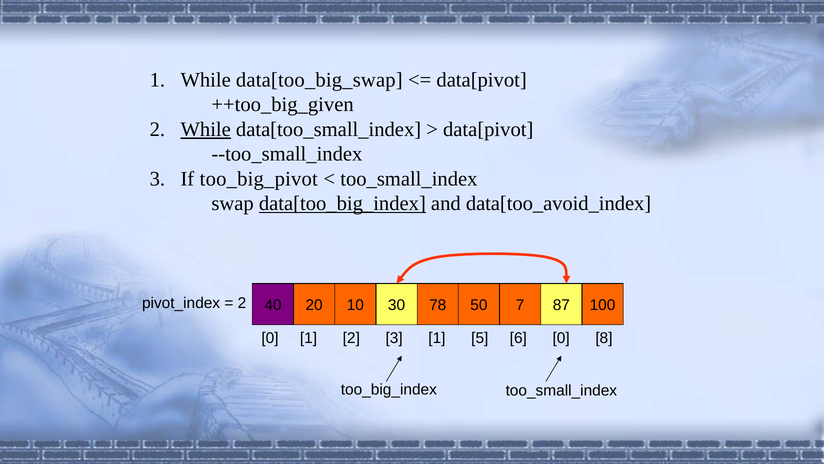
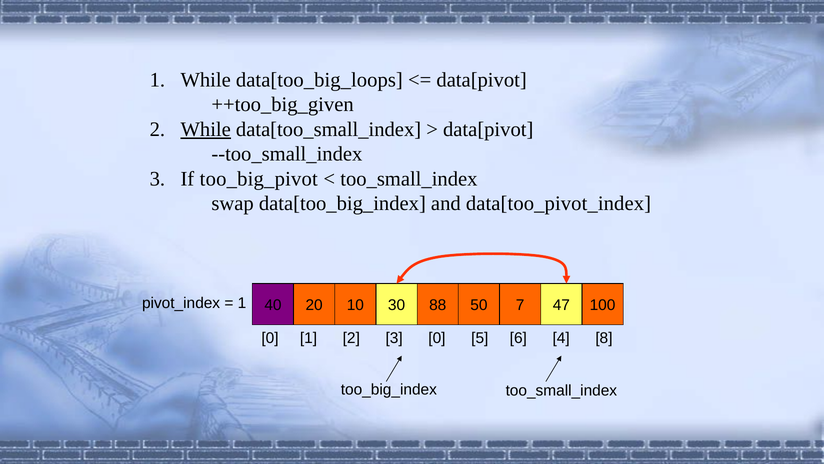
data[too_big_swap: data[too_big_swap -> data[too_big_loops (319, 80)
data[too_big_index underline: present -> none (342, 203)
data[too_avoid_index: data[too_avoid_index -> data[too_pivot_index (558, 203)
2: 2 -> 1 (242, 303)
78: 78 -> 88 (438, 305)
87: 87 -> 47 (561, 305)
3 1: 1 -> 0 (437, 338)
6 0: 0 -> 4 (561, 338)
